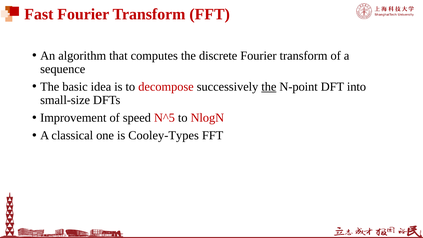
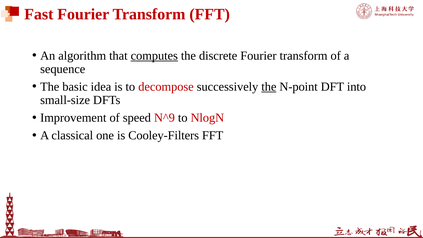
computes underline: none -> present (154, 56)
N^5: N^5 -> N^9 (164, 118)
Cooley-Types: Cooley-Types -> Cooley-Filters (164, 136)
